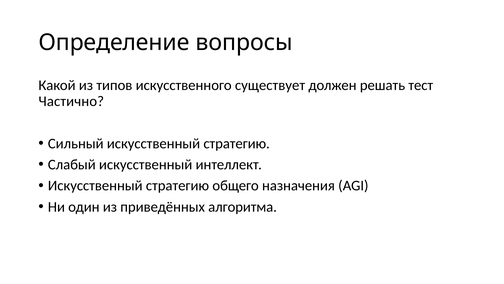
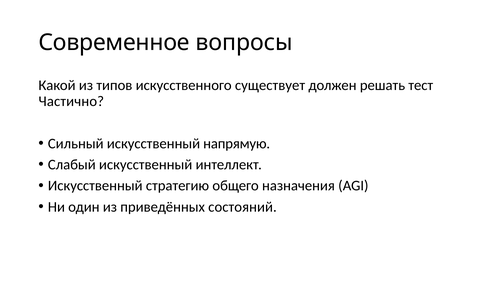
Определение: Определение -> Современное (114, 42)
Сильный искусственный стратегию: стратегию -> напрямую (237, 143)
алгоритма: алгоритма -> состояний (242, 207)
